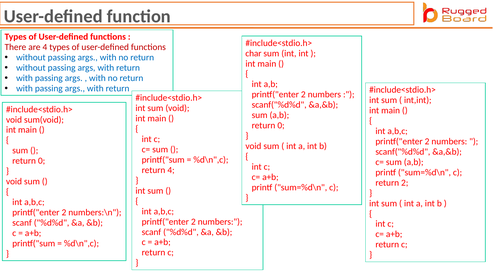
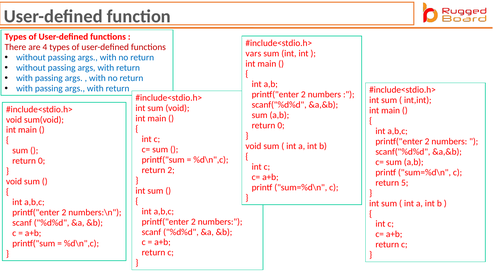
char: char -> vars (253, 53)
return 4: 4 -> 2 (171, 170)
return 2: 2 -> 5 (405, 183)
